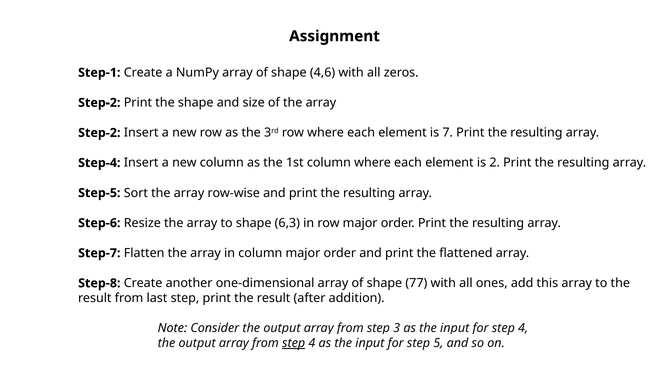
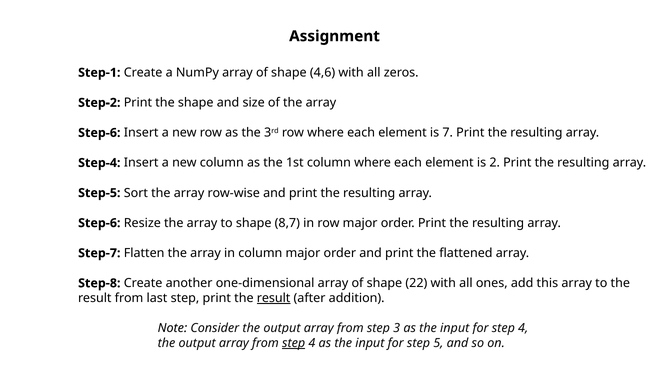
Step-2: Step-2 -> Step-6 (99, 133)
6,3: 6,3 -> 8,7 (287, 223)
77: 77 -> 22 (416, 283)
result underline: none -> present (274, 298)
